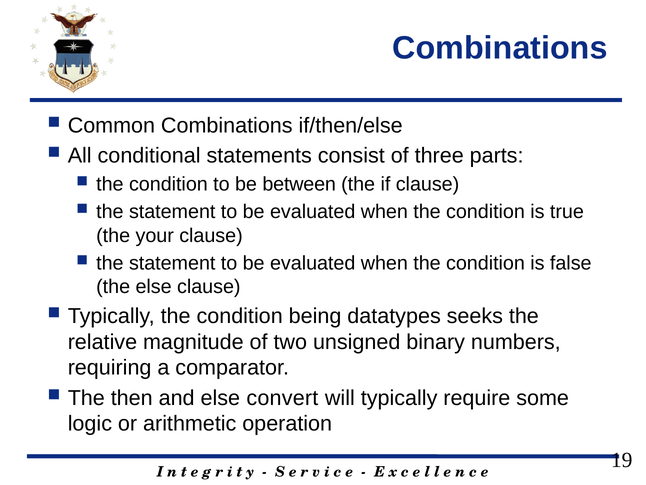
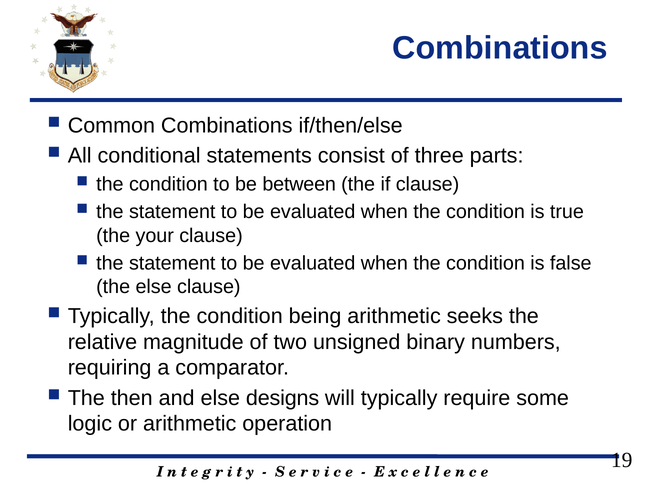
being datatypes: datatypes -> arithmetic (394, 316)
convert: convert -> designs (283, 398)
